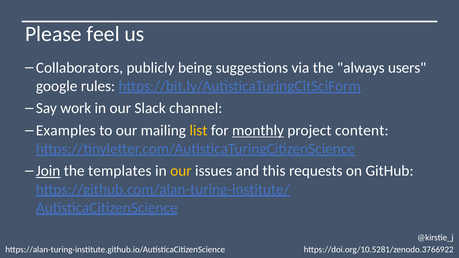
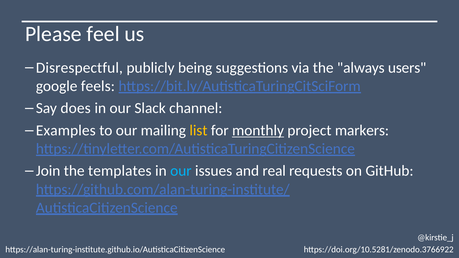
Collaborators: Collaborators -> Disrespectful (79, 68)
rules: rules -> feels (98, 86)
work: work -> does (76, 108)
content: content -> markers (362, 131)
Join underline: present -> none (48, 171)
our colour: yellow -> light blue (181, 171)
this: this -> real (274, 171)
